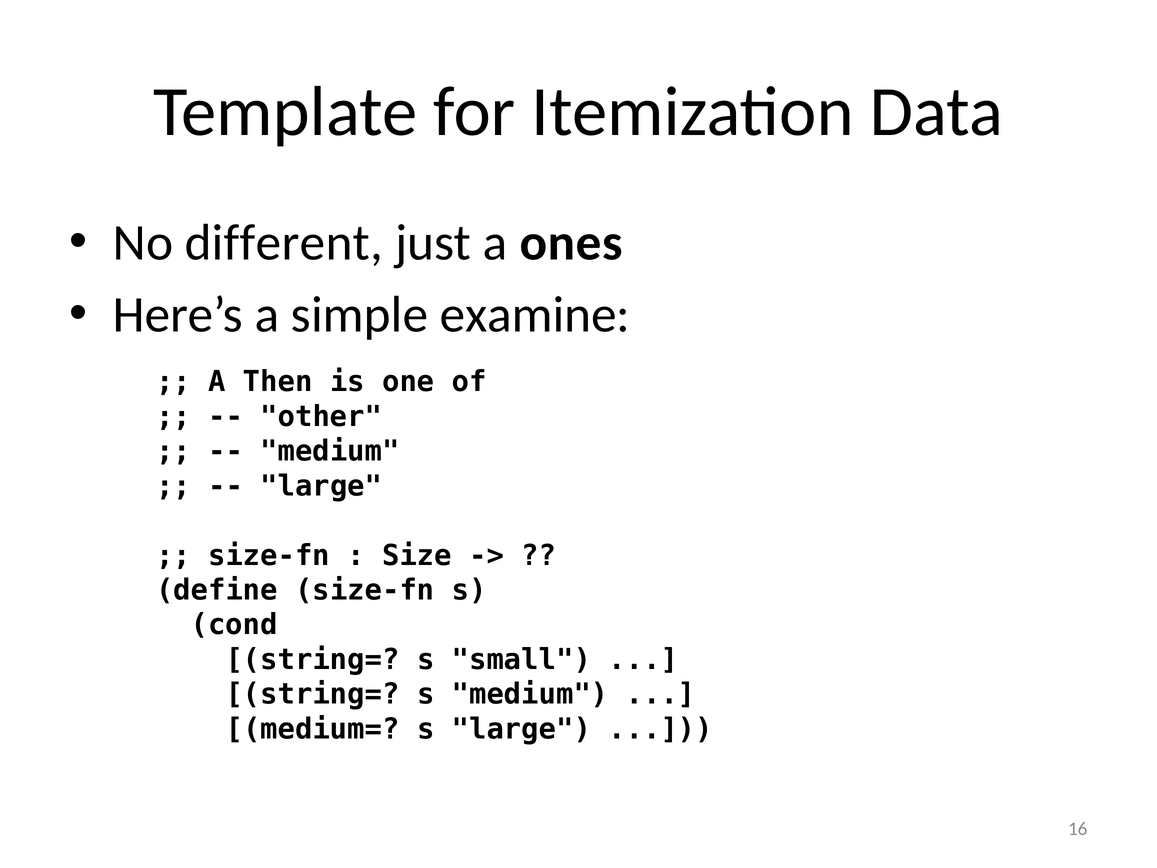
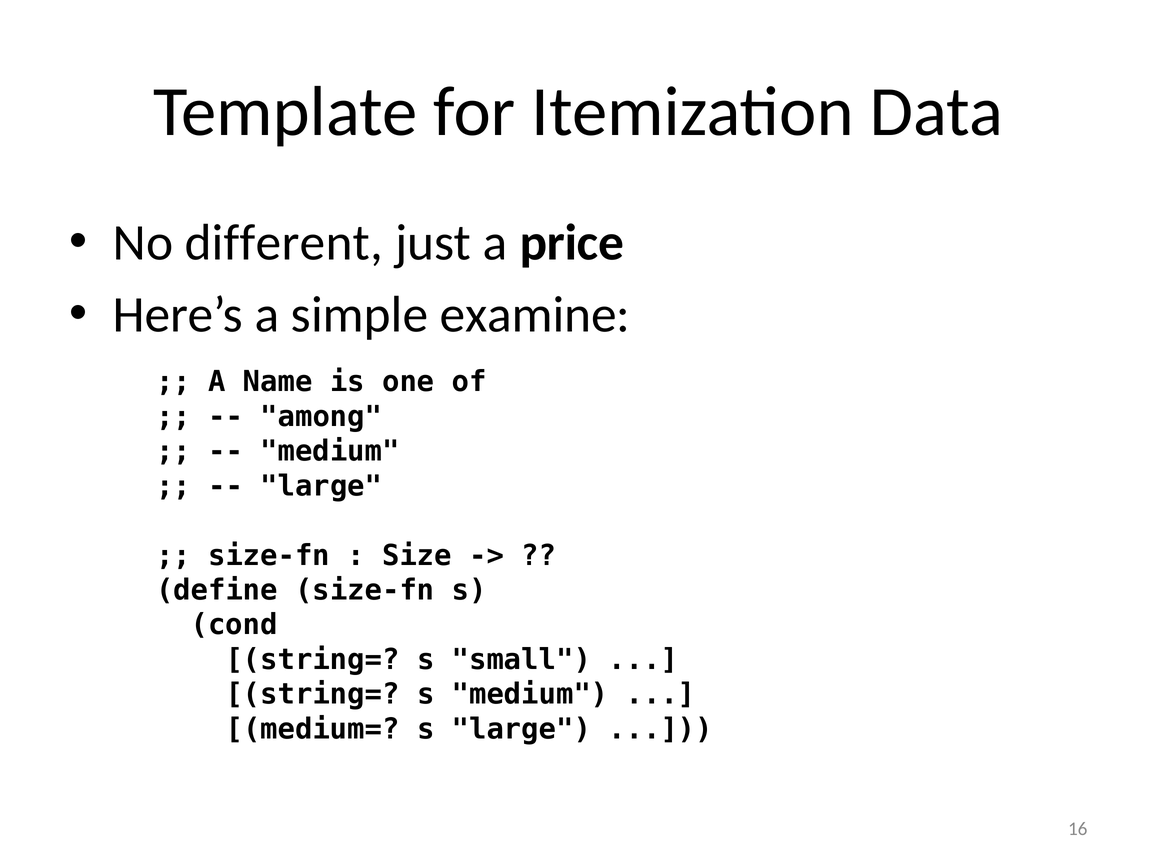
ones: ones -> price (572, 243)
Then: Then -> Name (278, 382)
other: other -> among (321, 416)
